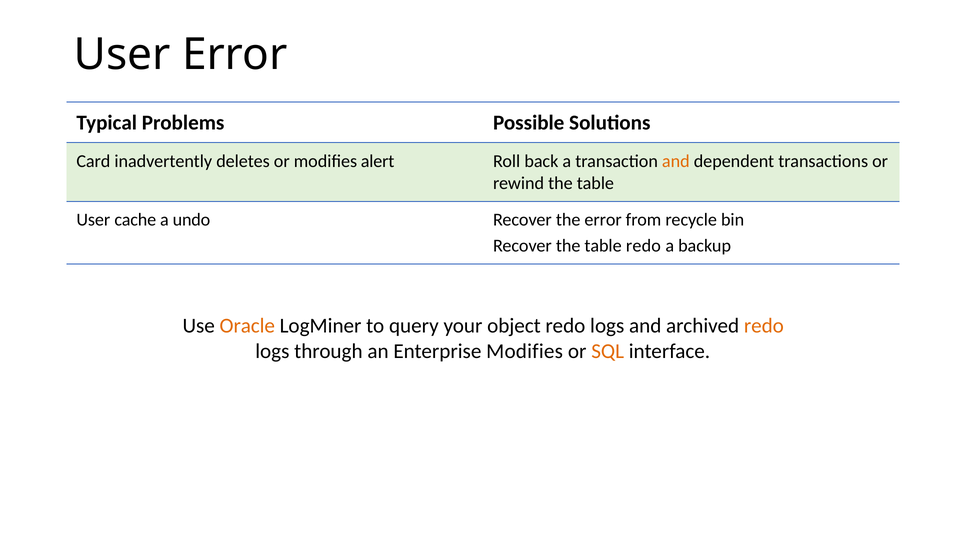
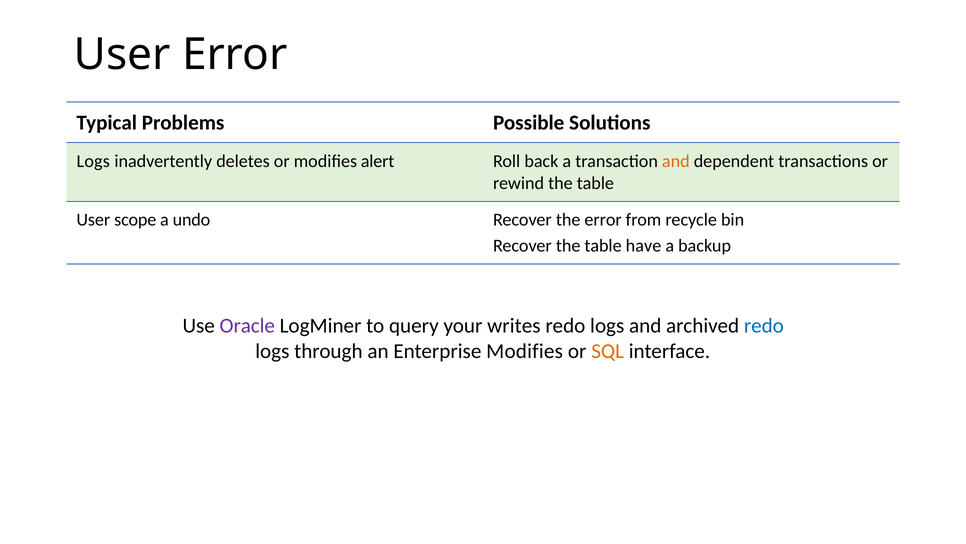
Card: Card -> Logs (93, 161)
cache: cache -> scope (135, 220)
table redo: redo -> have (644, 245)
Oracle colour: orange -> purple (247, 326)
object: object -> writes (514, 326)
redo colour: orange -> blue (764, 326)
